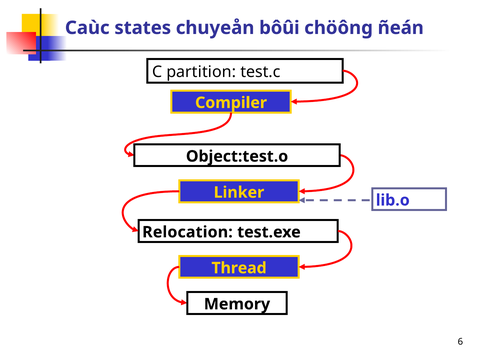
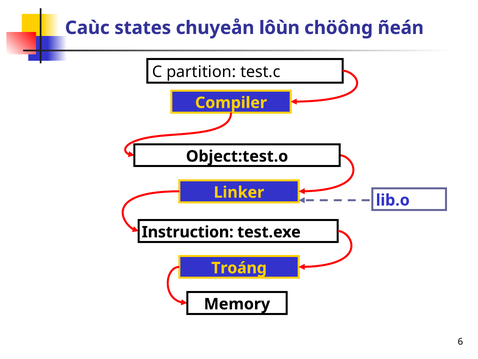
bôûi: bôûi -> lôùn (279, 28)
Relocation: Relocation -> Instruction (188, 232)
Thread: Thread -> Troáng (239, 268)
